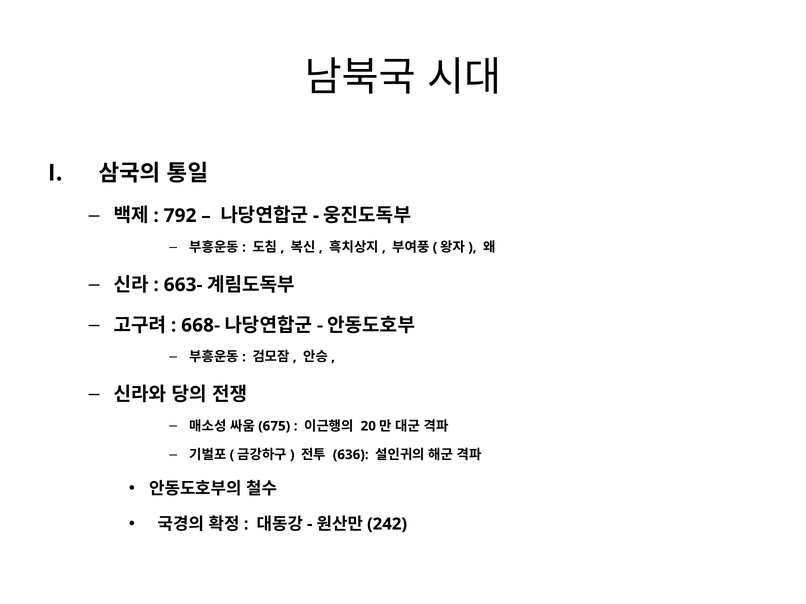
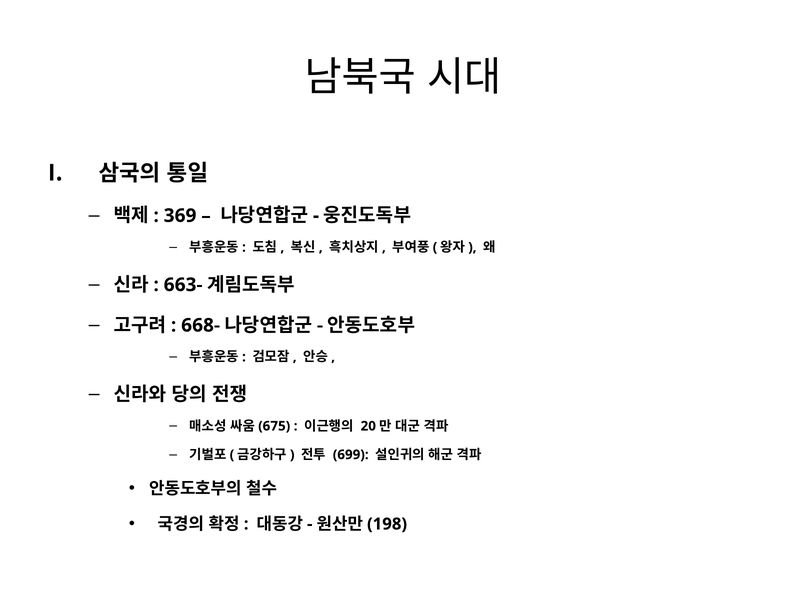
792: 792 -> 369 (180, 216)
636: 636 -> 699 (351, 455)
242: 242 -> 198 (387, 524)
